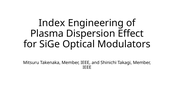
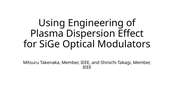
Index: Index -> Using (52, 23)
